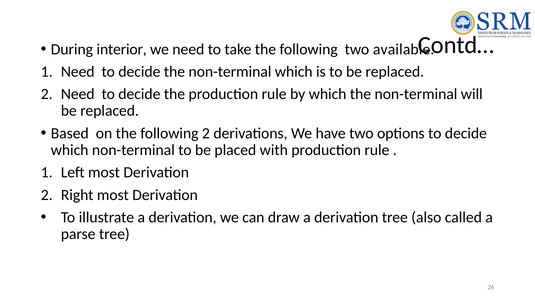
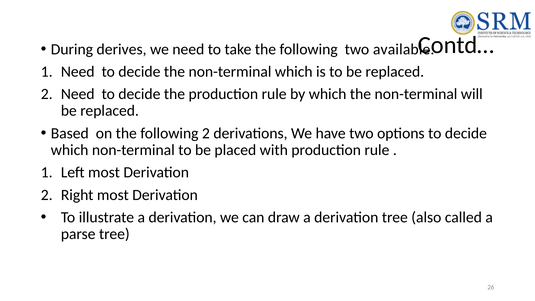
interior: interior -> derives (122, 49)
